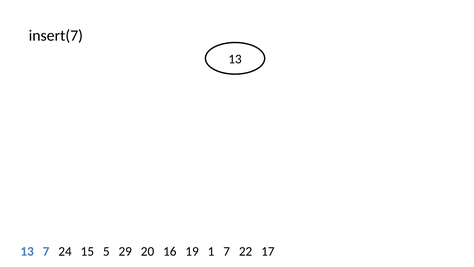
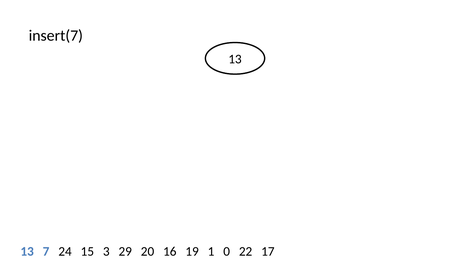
5: 5 -> 3 (106, 251)
1 7: 7 -> 0 (227, 251)
